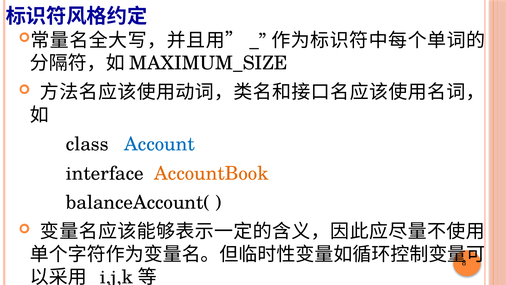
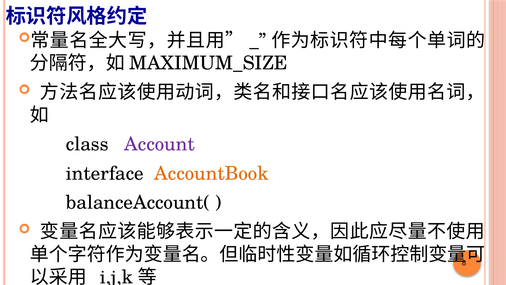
Account colour: blue -> purple (160, 144)
